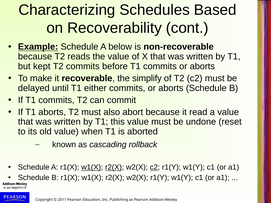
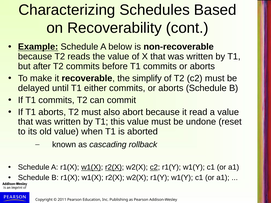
kept: kept -> after (42, 66)
